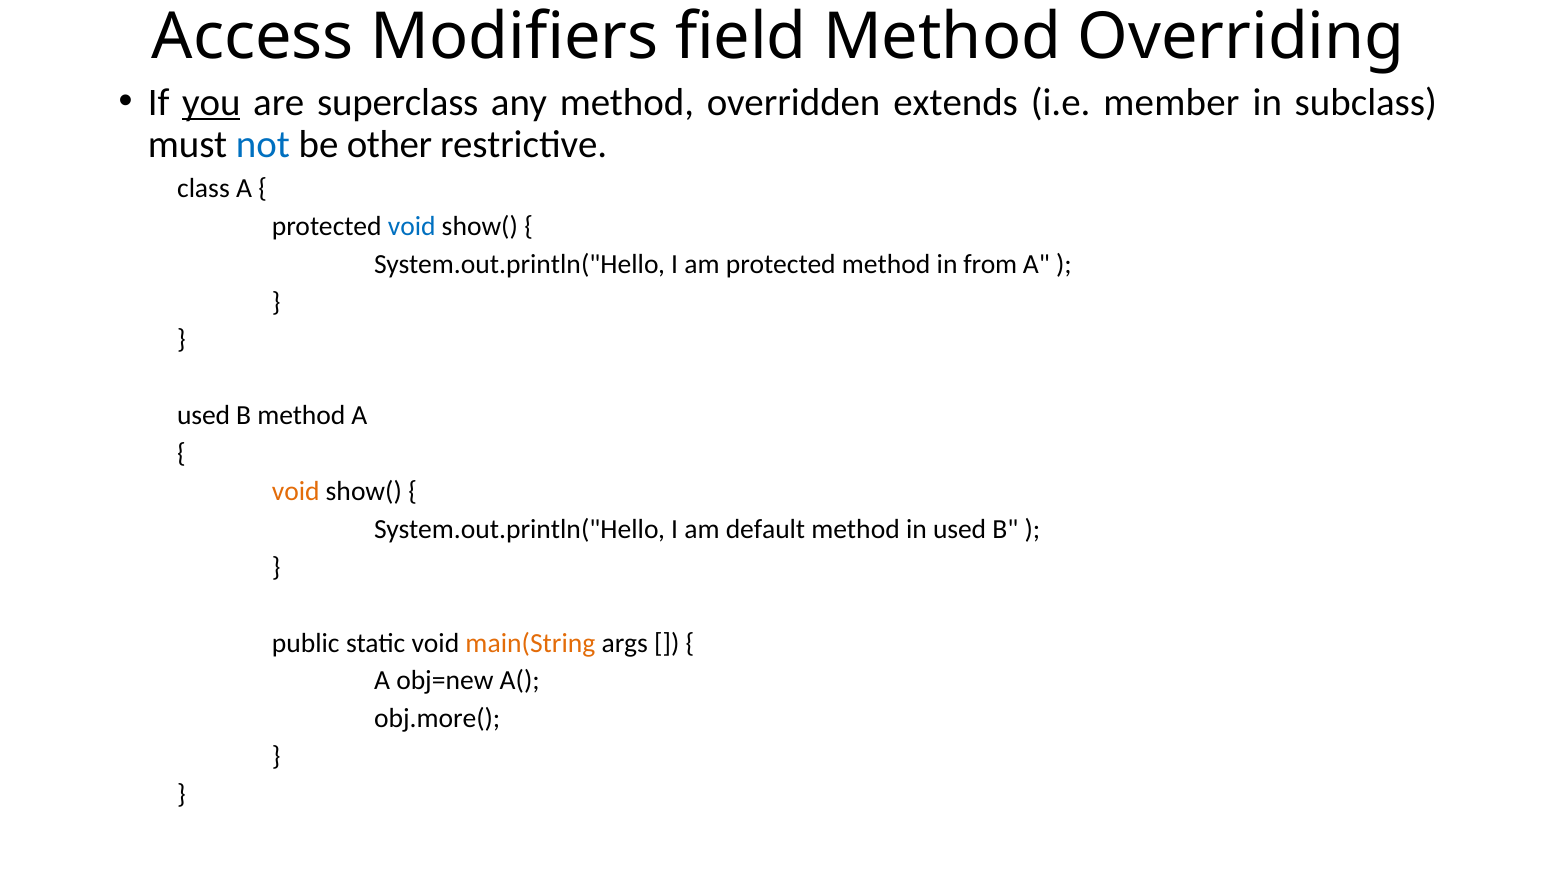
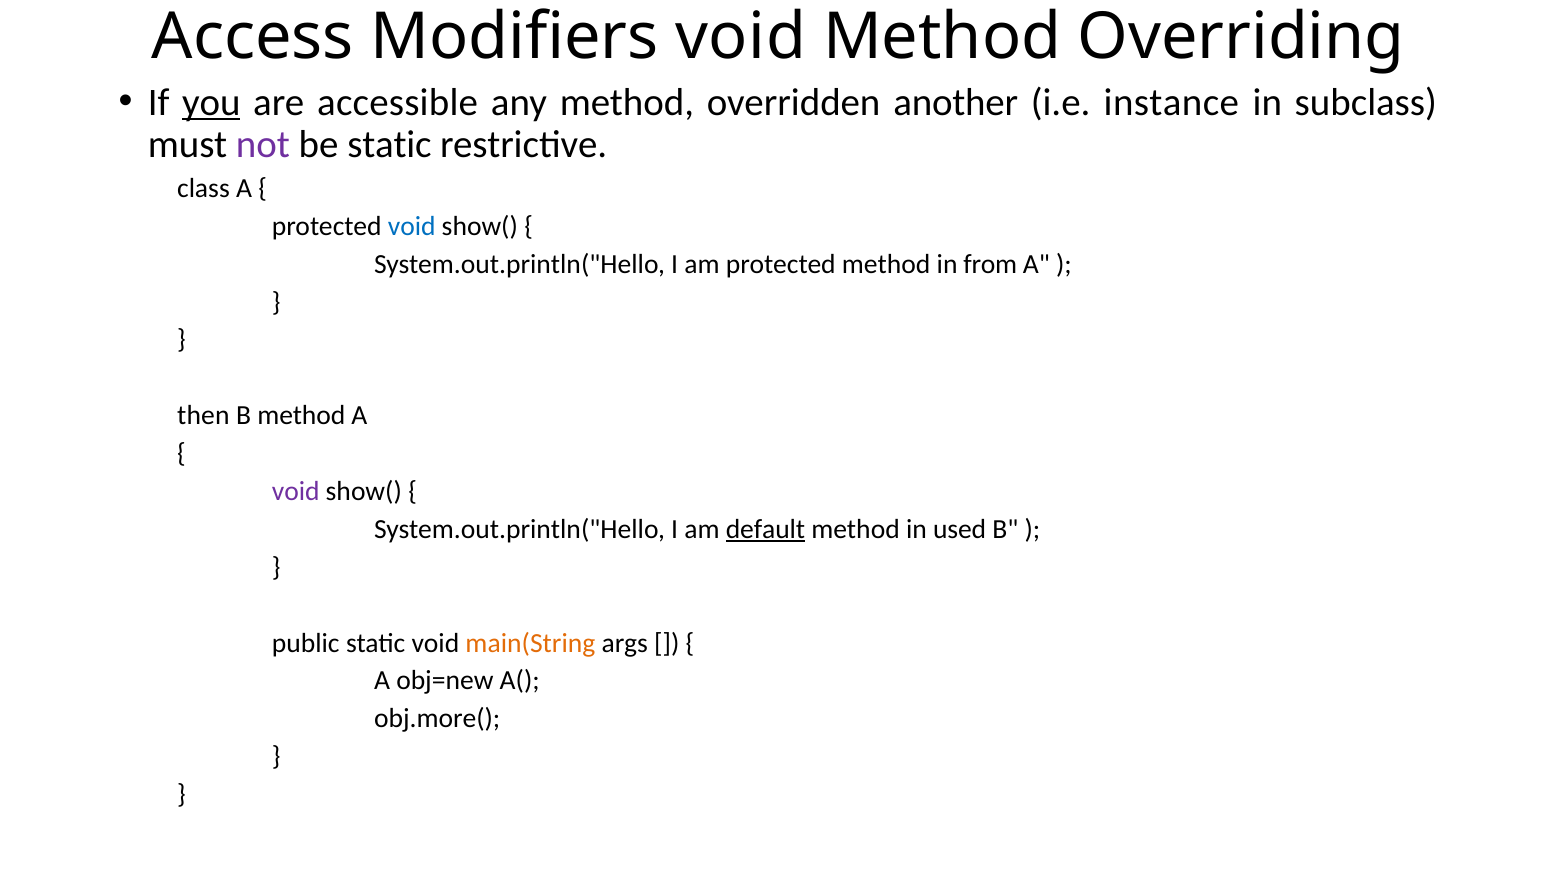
Modifiers field: field -> void (741, 37)
superclass: superclass -> accessible (398, 102)
extends: extends -> another (956, 102)
member: member -> instance (1171, 102)
not colour: blue -> purple (263, 144)
be other: other -> static (389, 144)
used: used -> then (203, 416)
void colour: orange -> purple (296, 491)
default underline: none -> present (765, 529)
